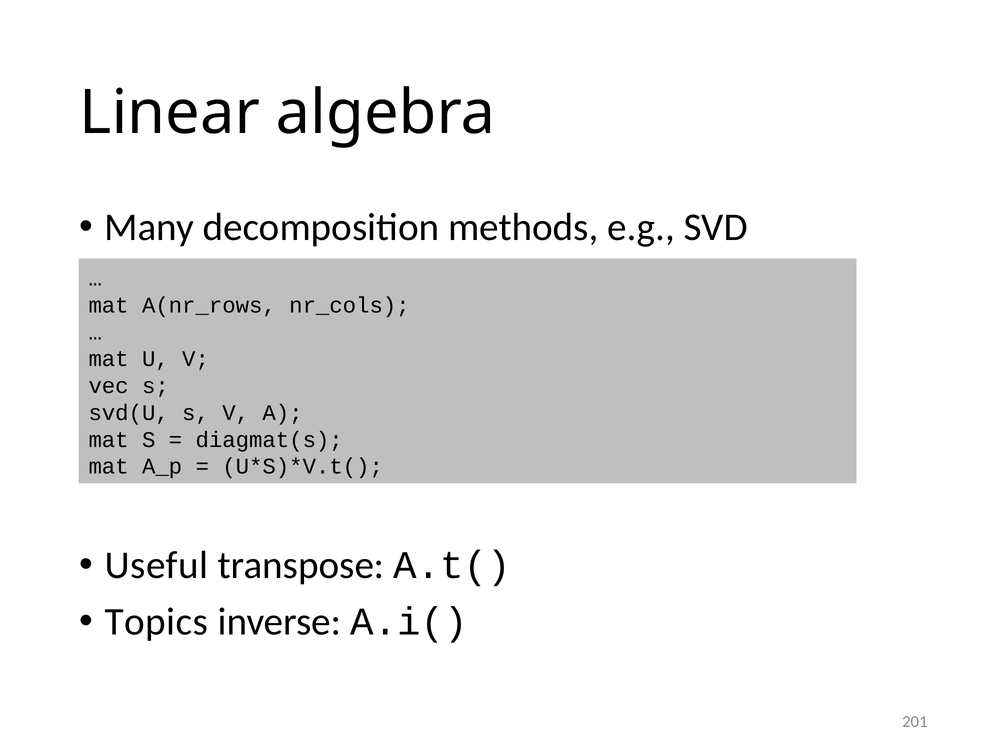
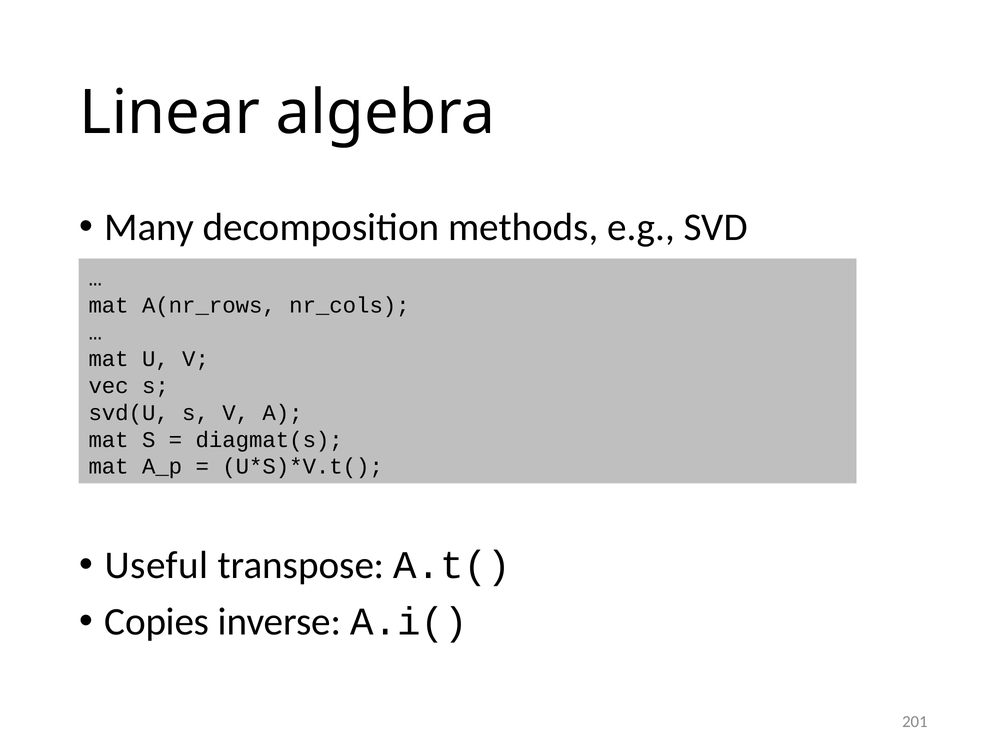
Topics: Topics -> Copies (157, 621)
